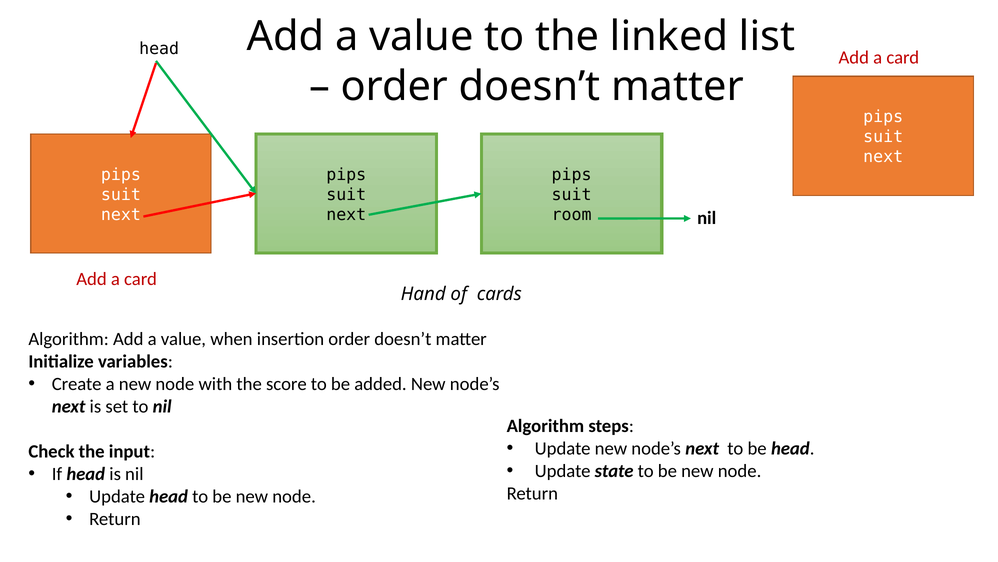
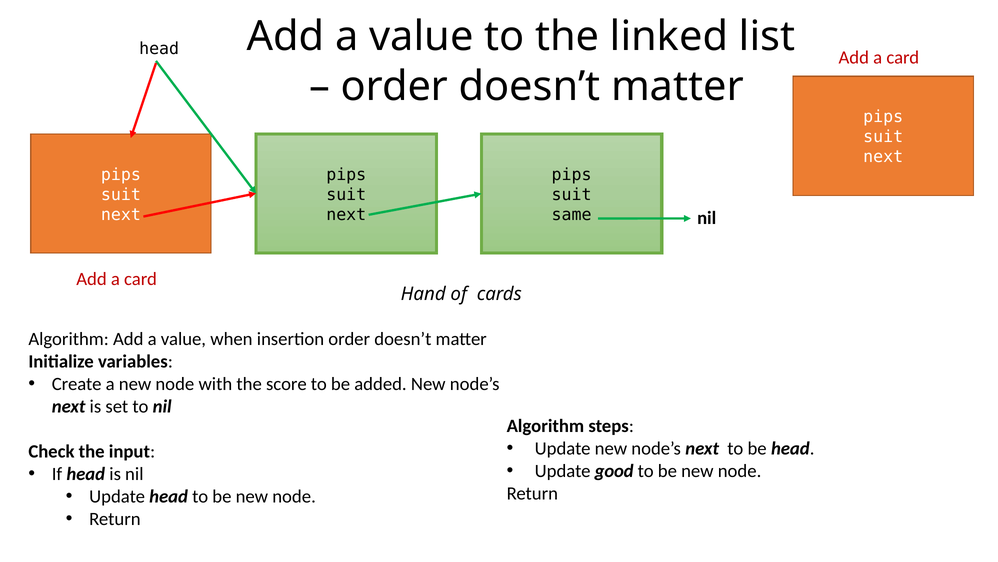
room: room -> same (572, 215)
state: state -> good (614, 471)
